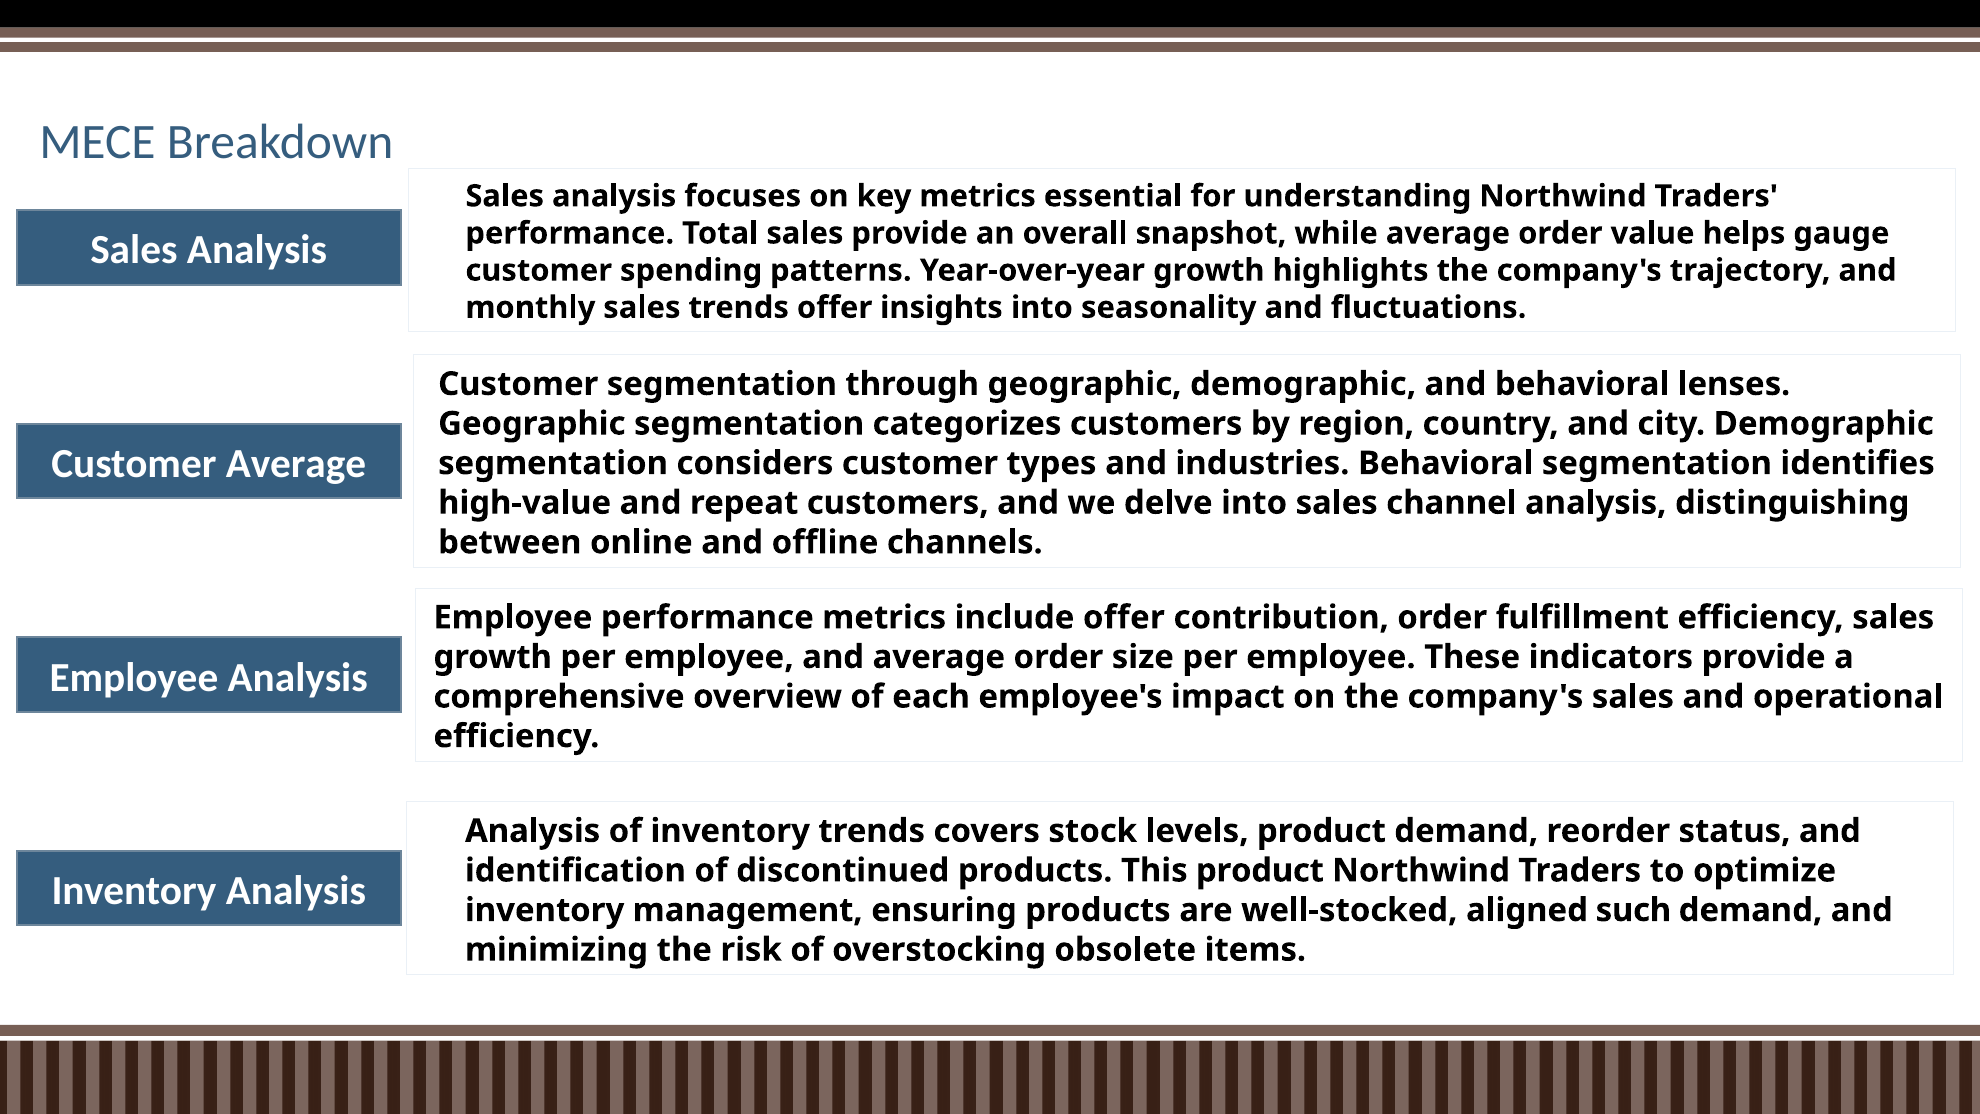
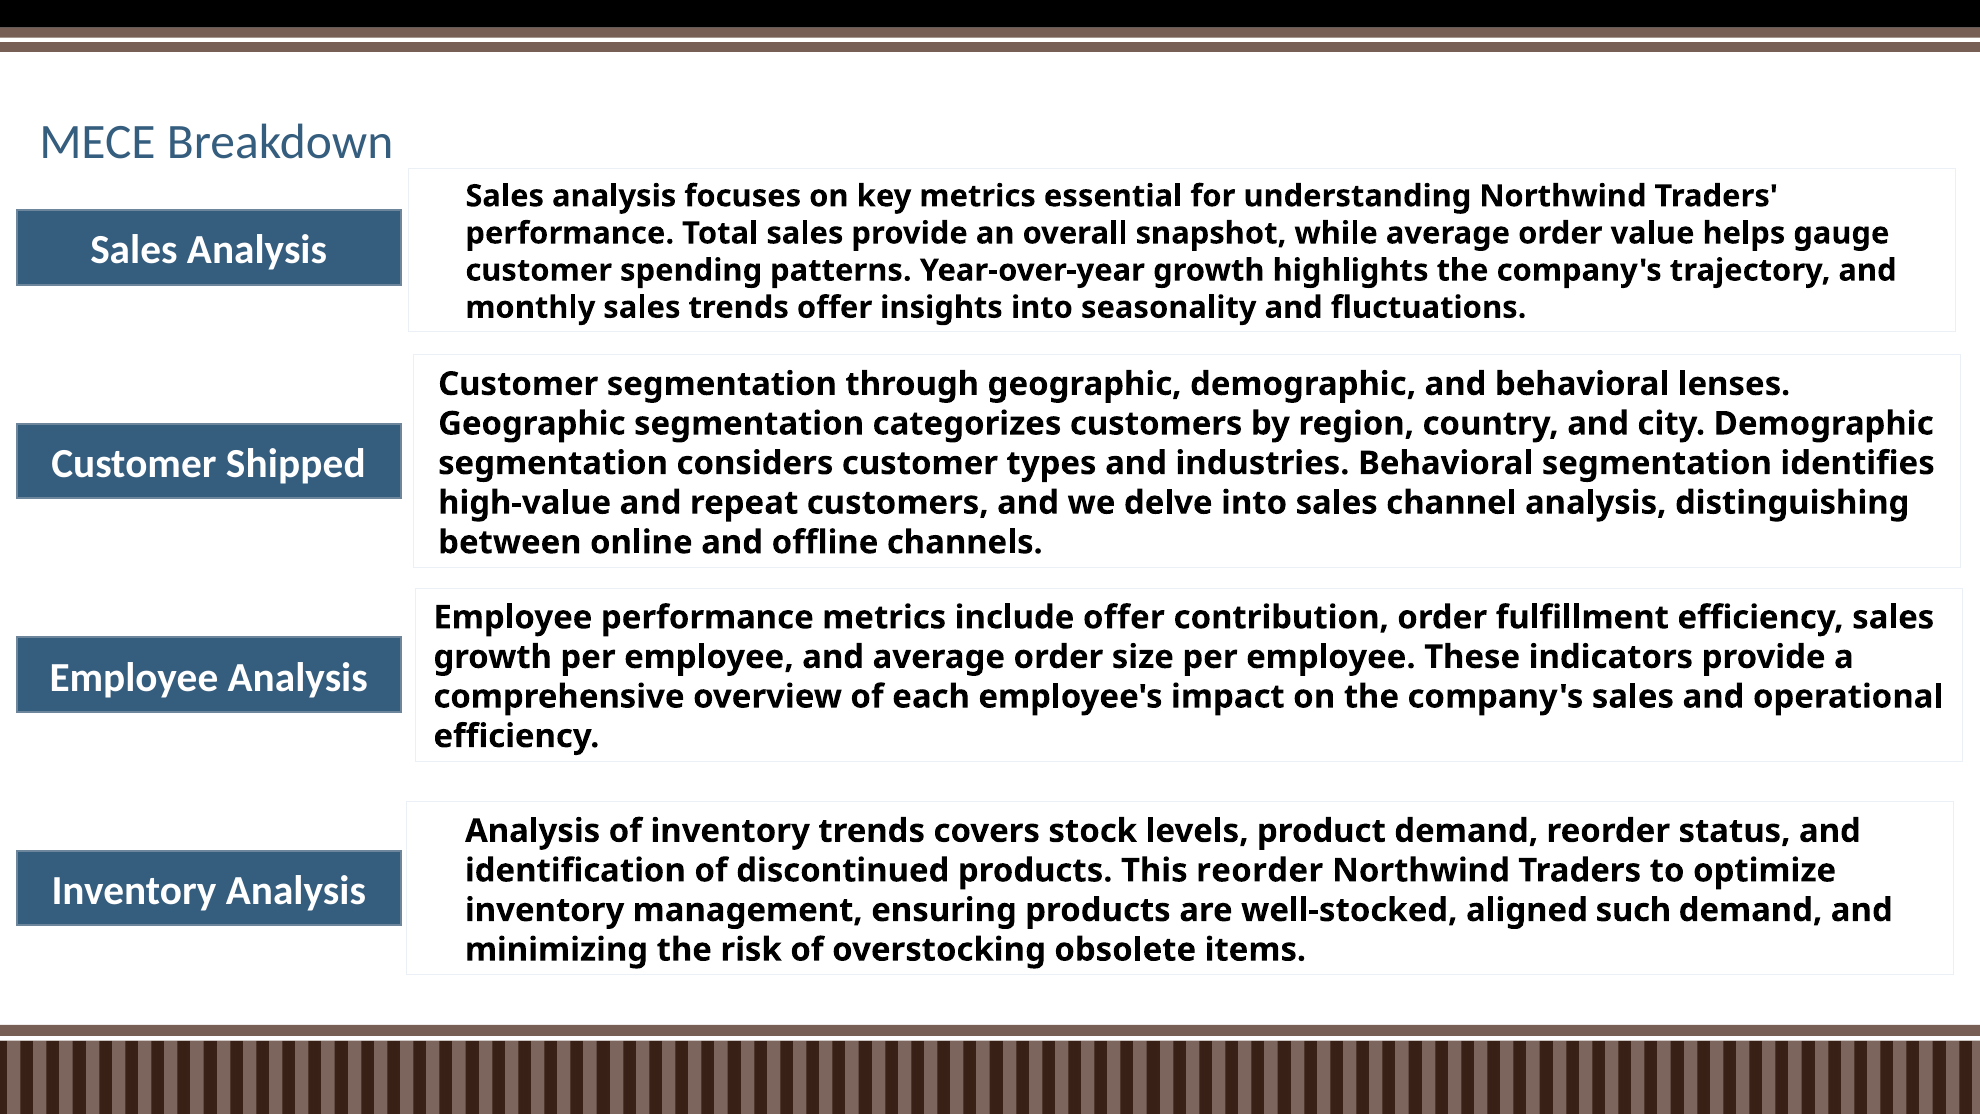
Customer Average: Average -> Shipped (296, 464)
This product: product -> reorder (1260, 871)
